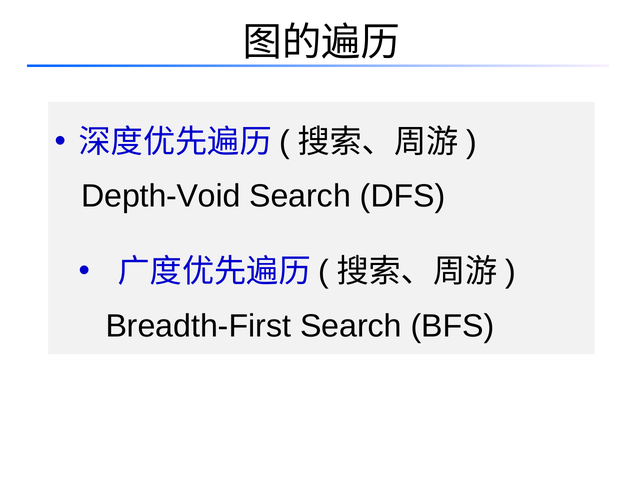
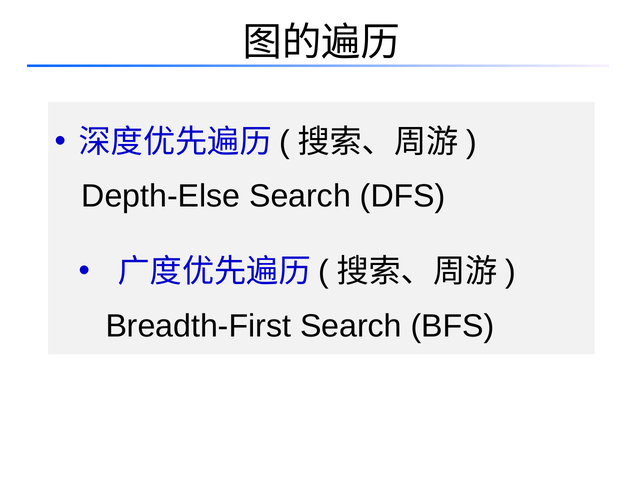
Depth-Void: Depth-Void -> Depth-Else (161, 196)
